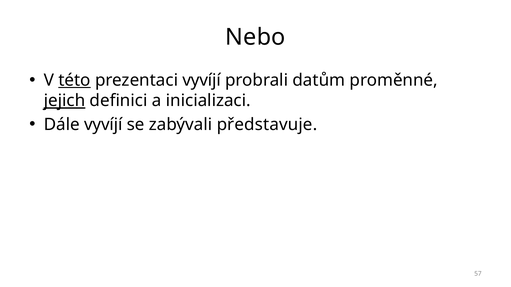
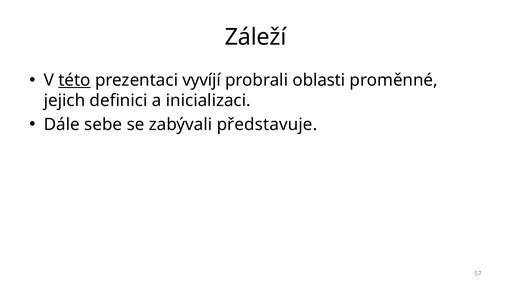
Nebo: Nebo -> Záleží (256, 37)
datům: datům -> oblasti (319, 80)
jejich underline: present -> none (64, 101)
Dále vyvíjí: vyvíjí -> sebe (103, 125)
